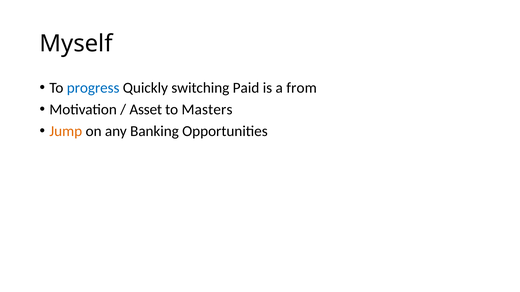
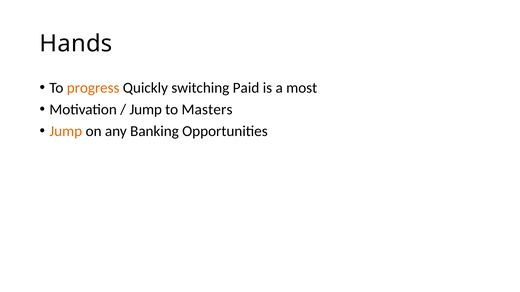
Myself: Myself -> Hands (76, 44)
progress colour: blue -> orange (93, 88)
from: from -> most (302, 88)
Asset: Asset -> Jump (146, 110)
